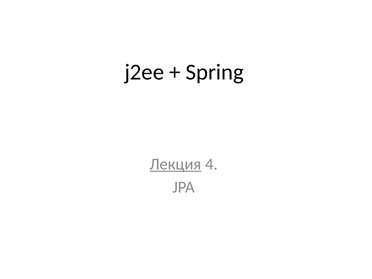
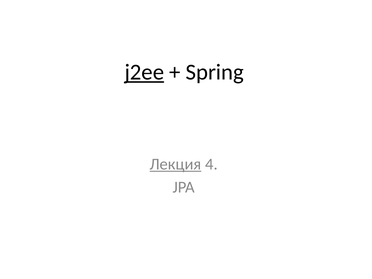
j2ee underline: none -> present (144, 72)
